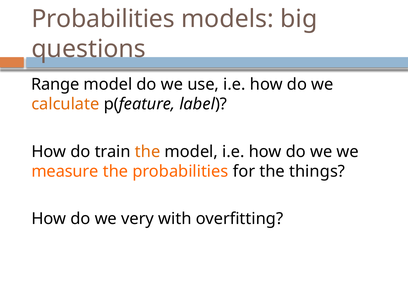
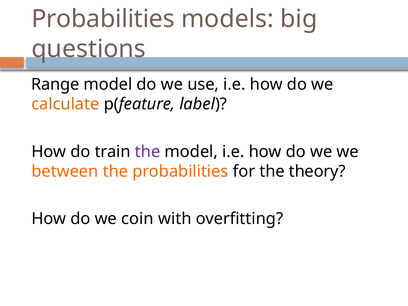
the colour: orange -> purple (148, 152)
measure: measure -> between (65, 171)
things: things -> theory (317, 171)
very: very -> coin (137, 219)
